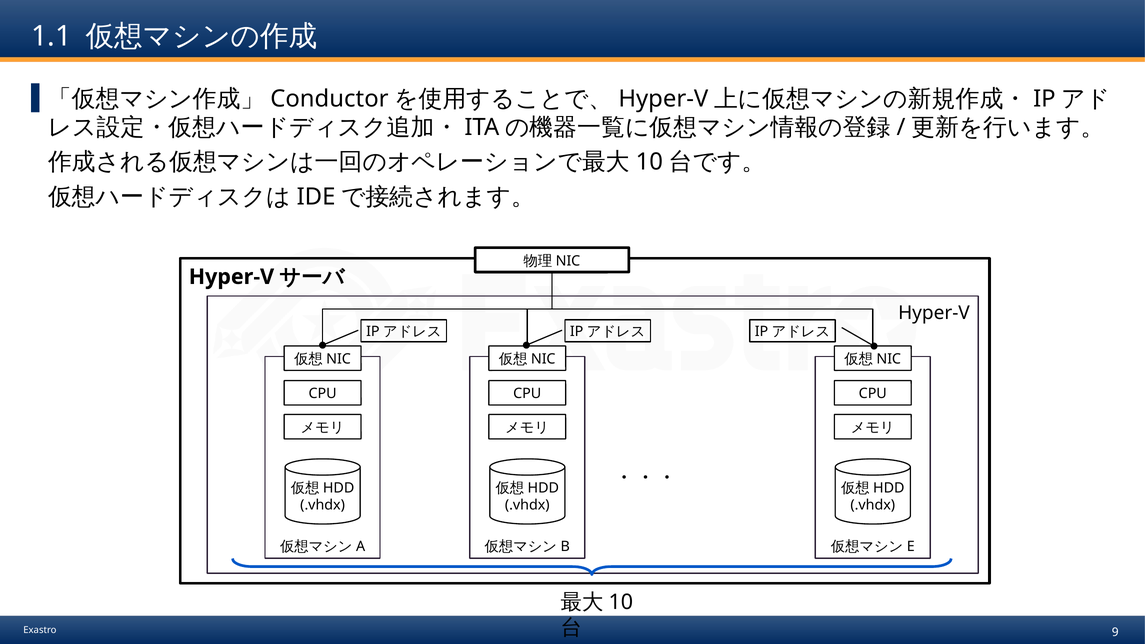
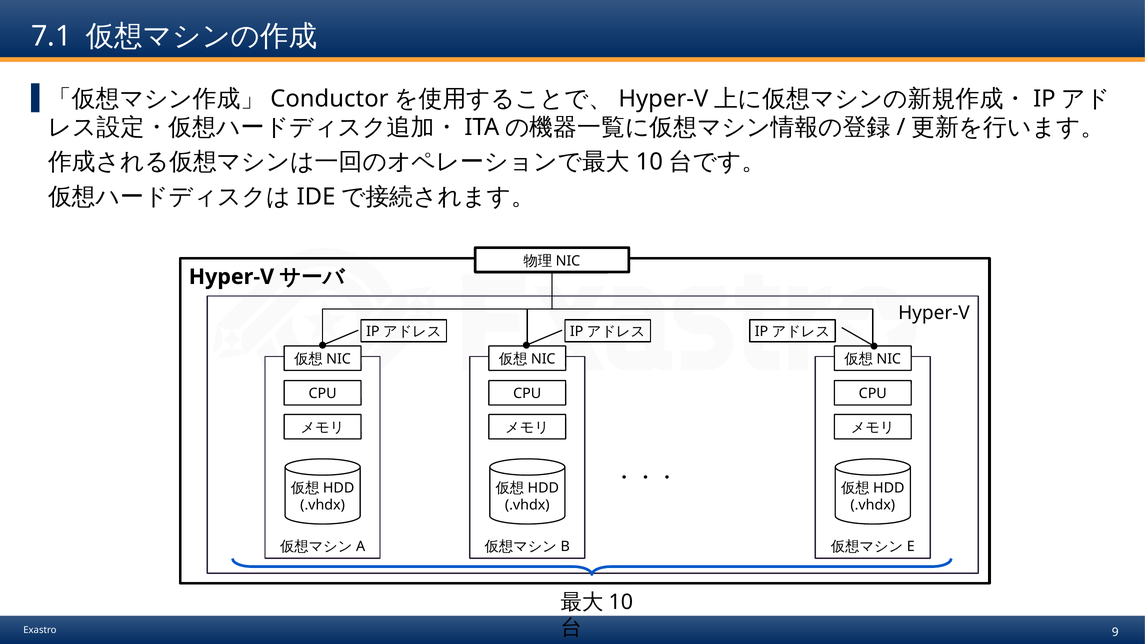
1.1: 1.1 -> 7.1 (51, 36)
